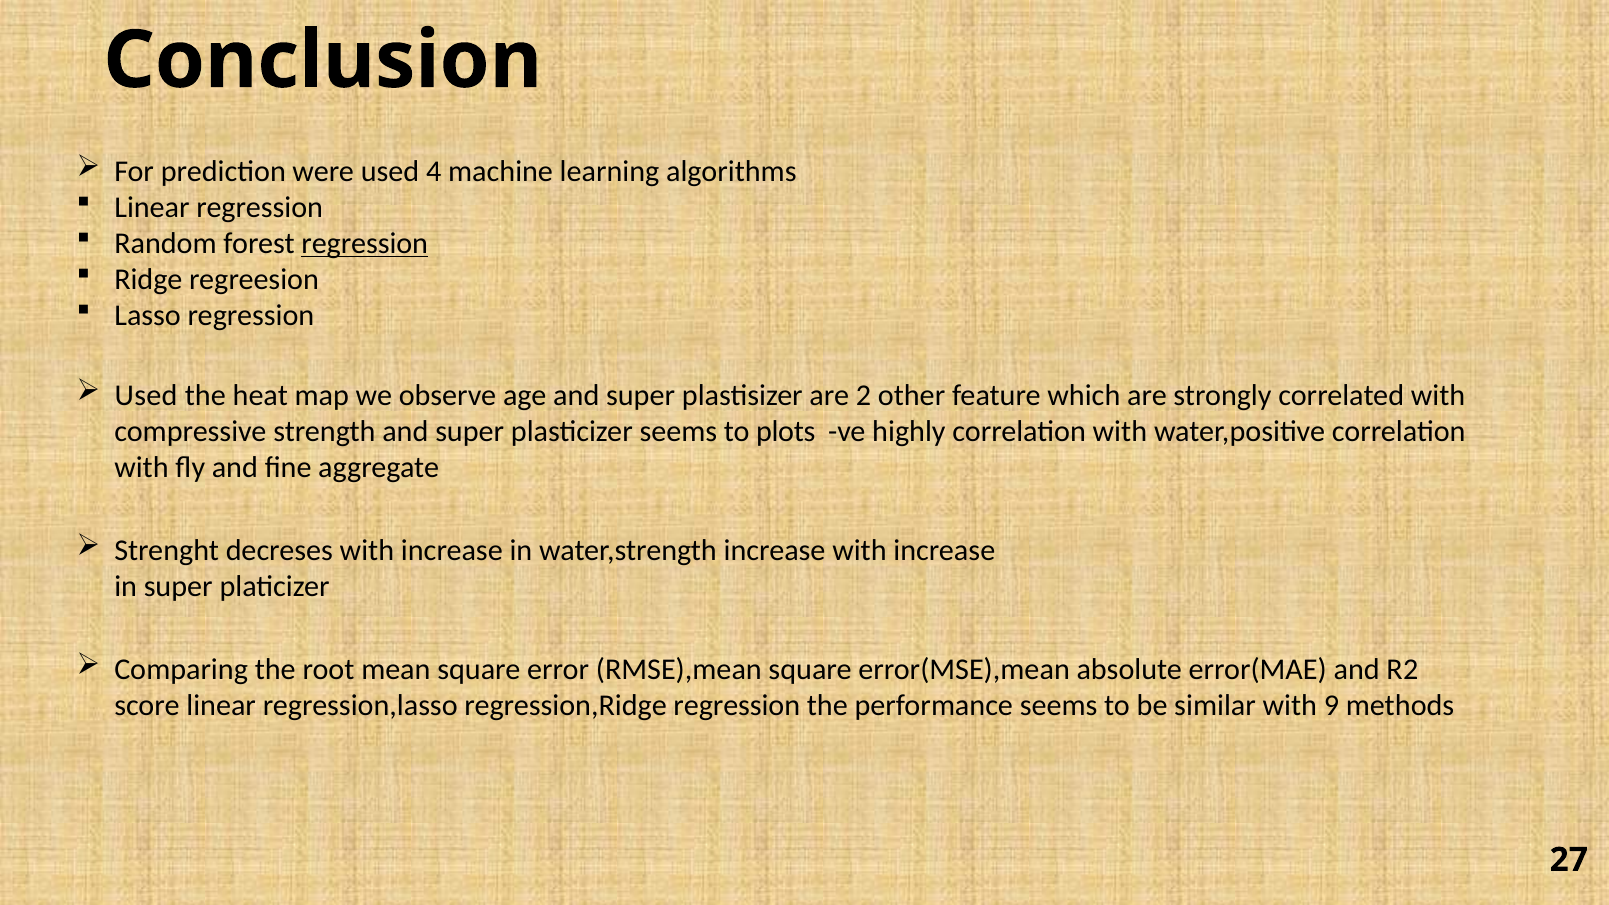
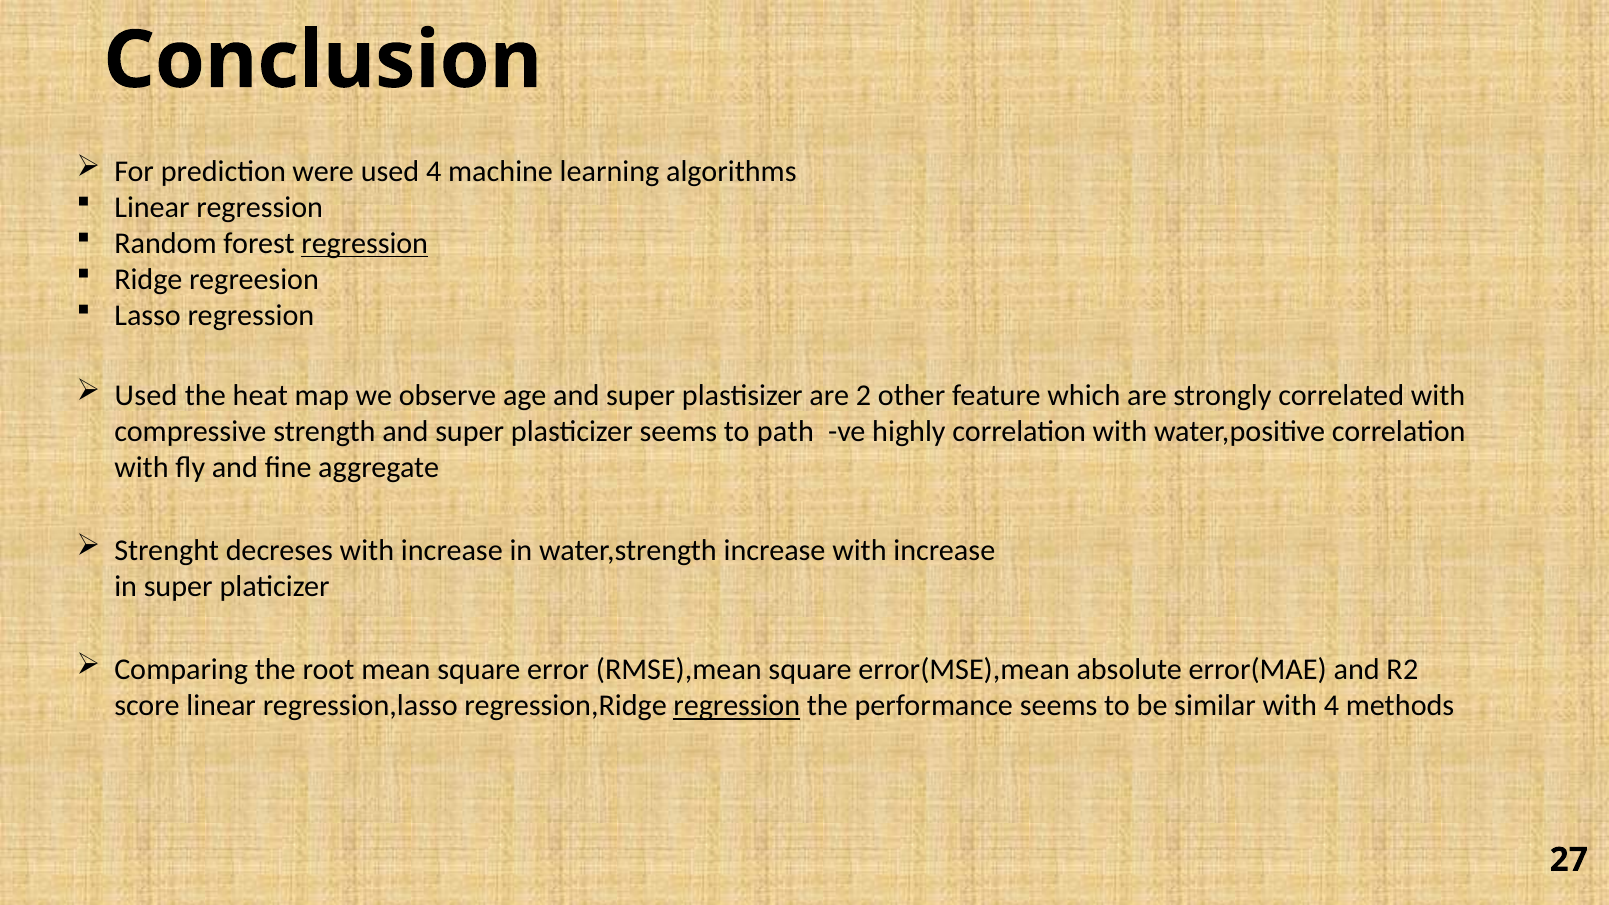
plots: plots -> path (785, 431)
regression underline: none -> present (737, 706)
with 9: 9 -> 4 (1331, 706)
